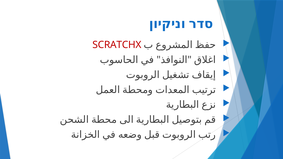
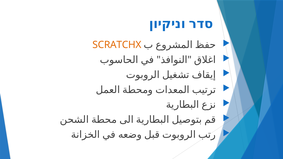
SCRATCHX colour: red -> orange (117, 45)
